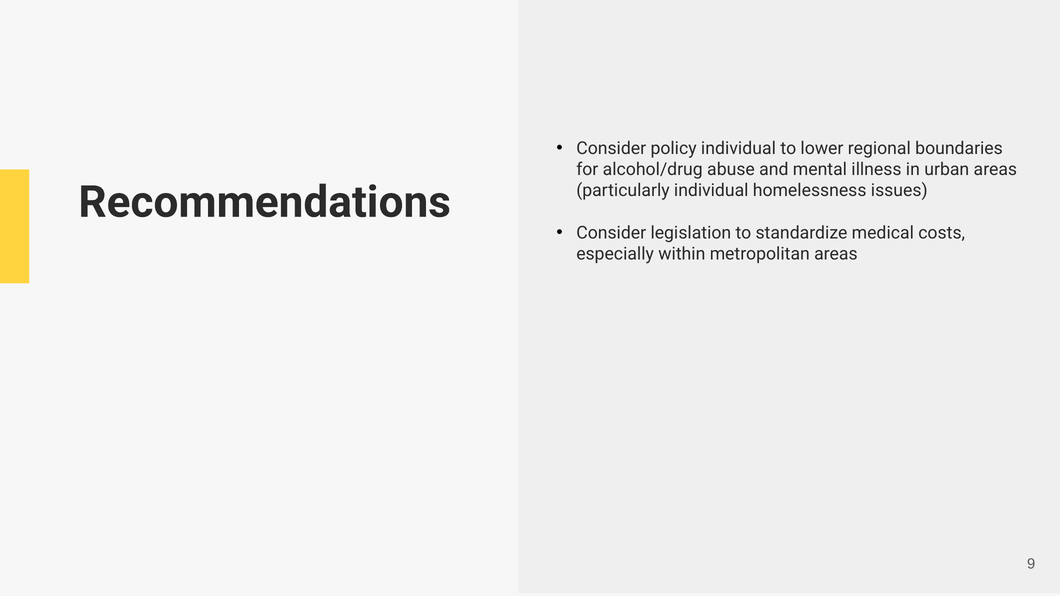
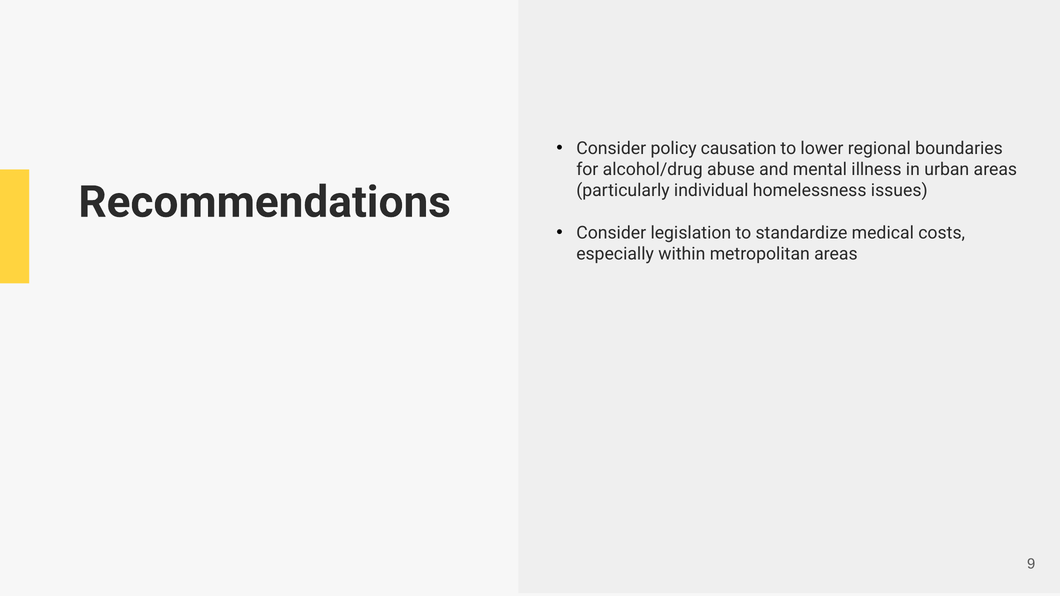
policy individual: individual -> causation (739, 148)
